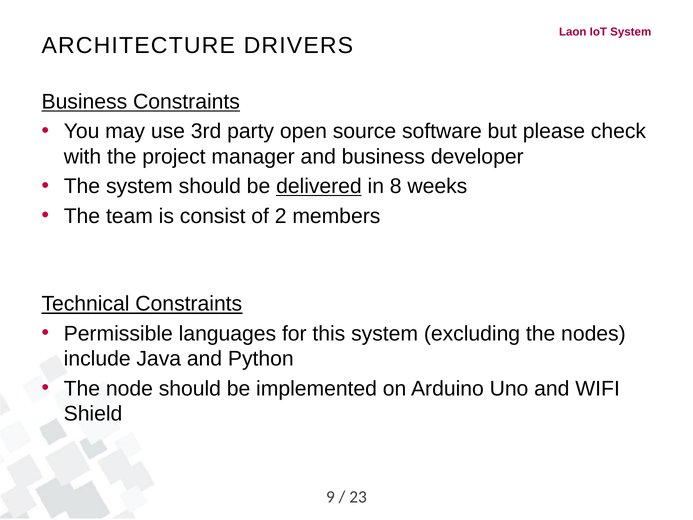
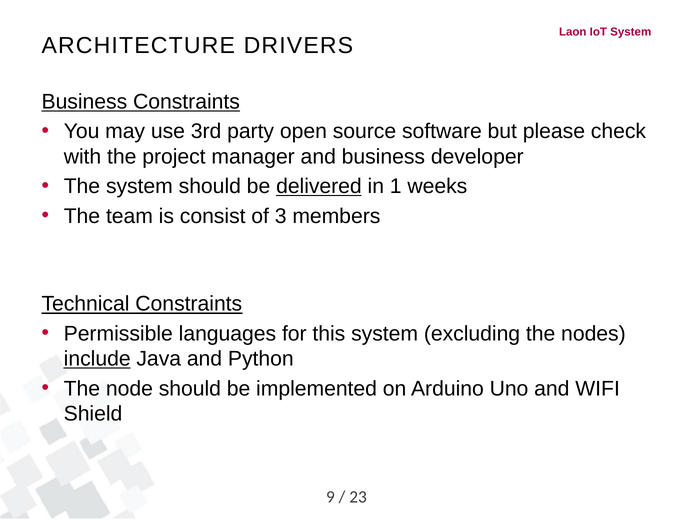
8: 8 -> 1 (396, 186)
2: 2 -> 3 (281, 216)
include underline: none -> present (97, 359)
